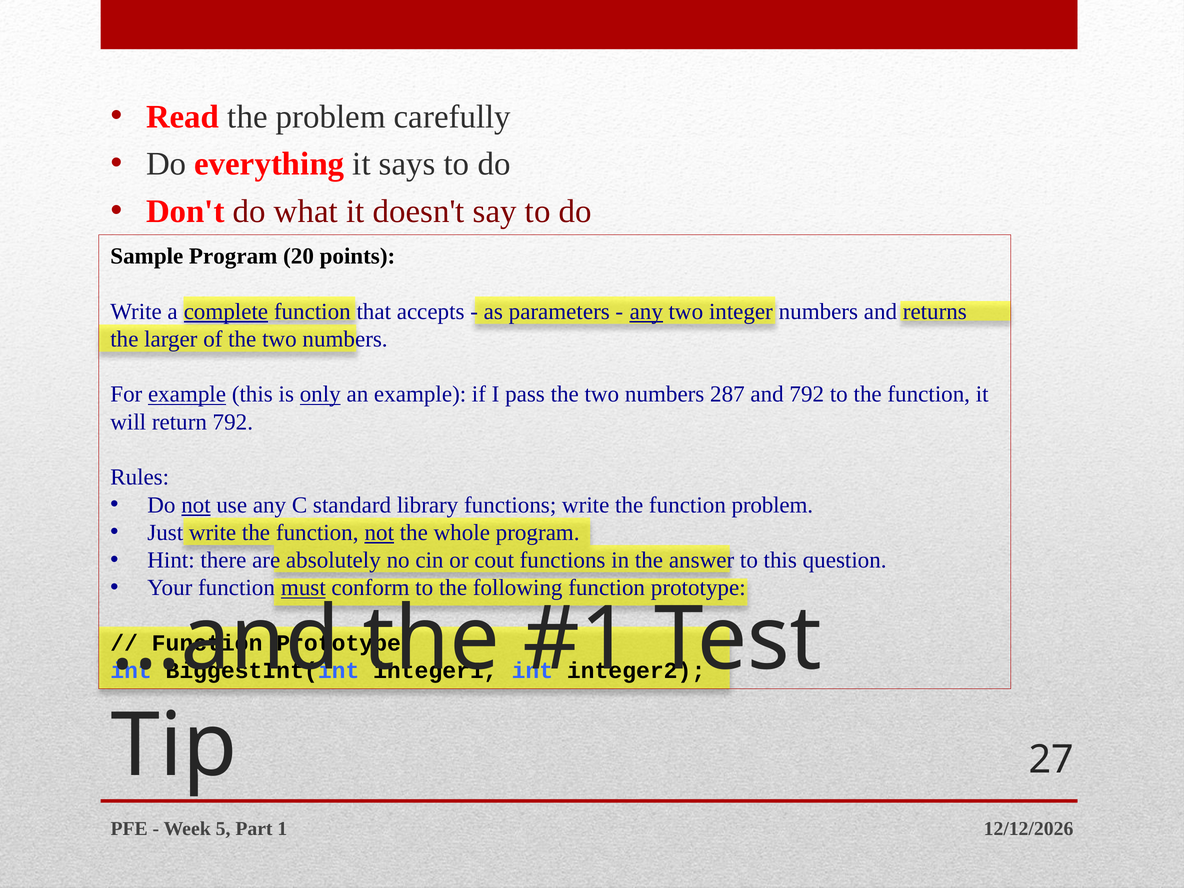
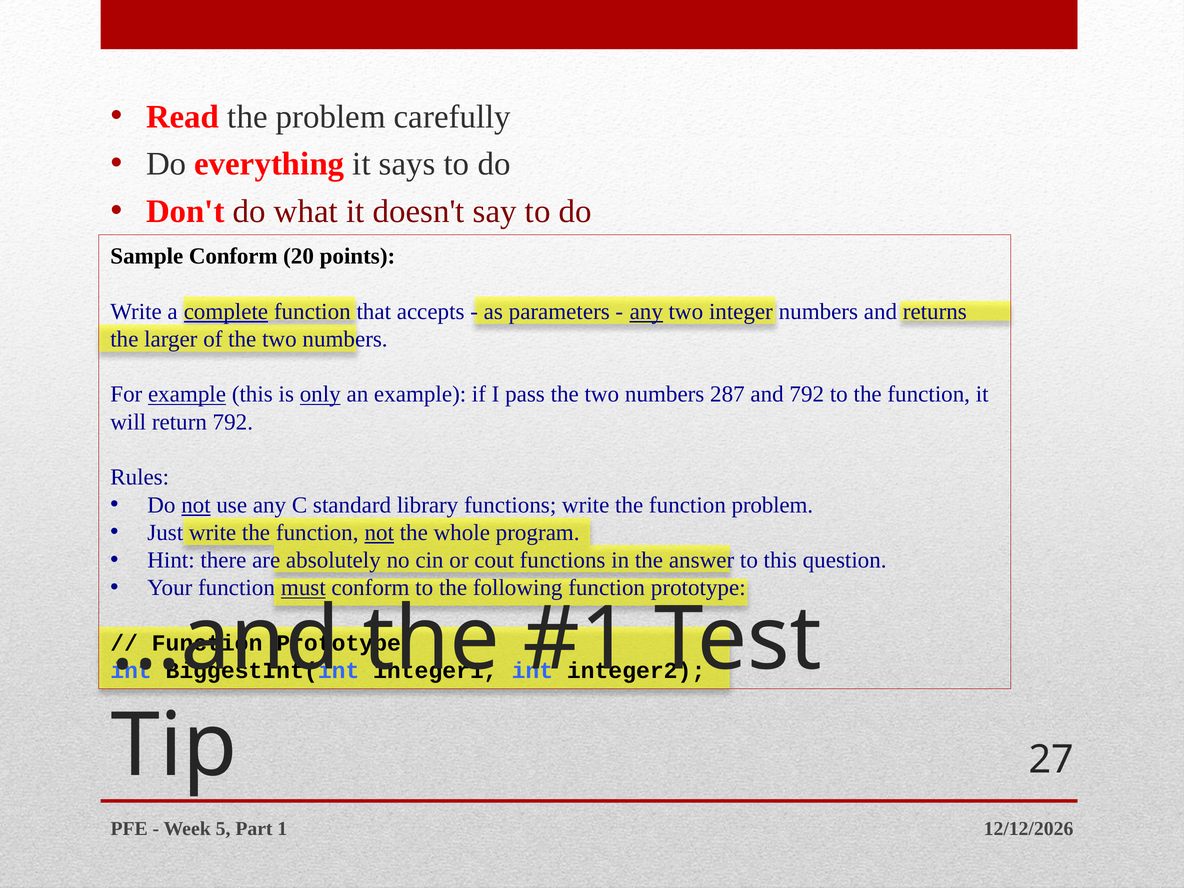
Sample Program: Program -> Conform (233, 256)
